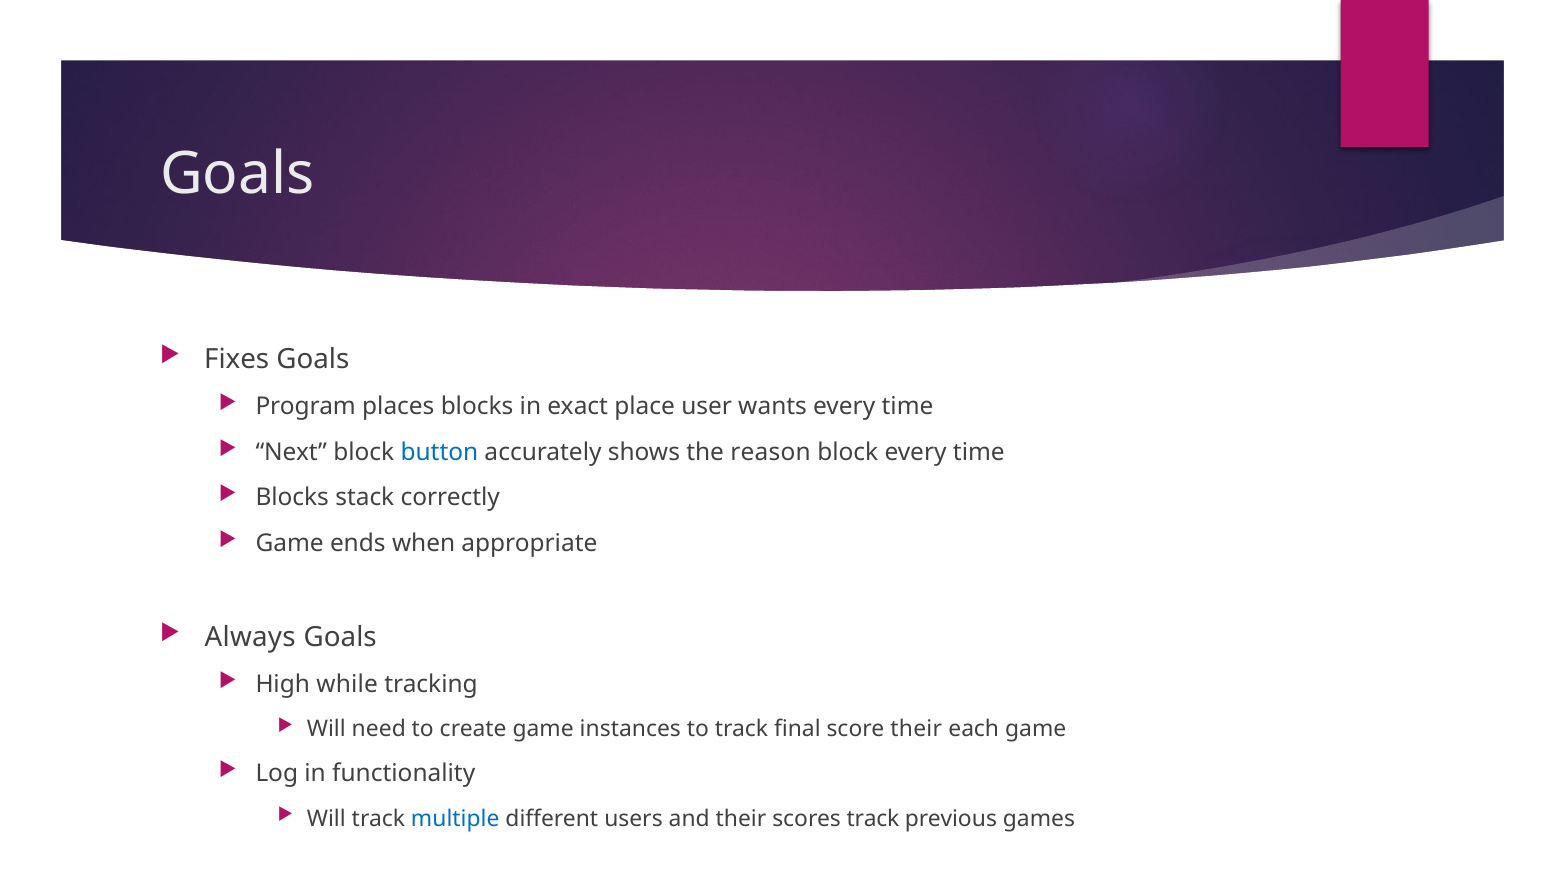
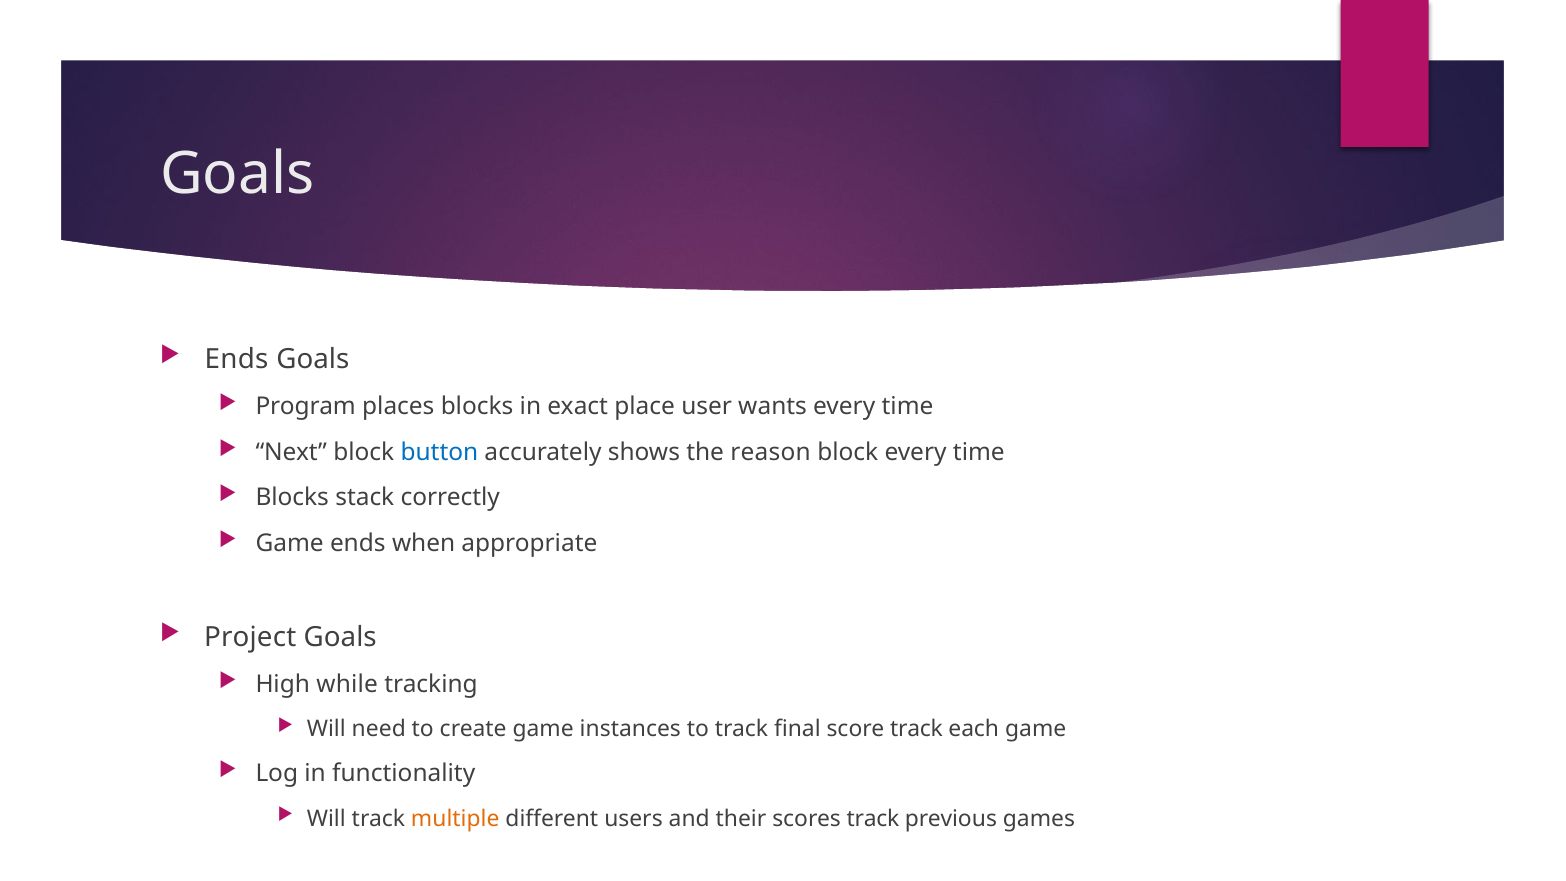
Fixes: Fixes -> Ends (237, 359)
Always: Always -> Project (250, 637)
score their: their -> track (916, 729)
multiple colour: blue -> orange (455, 818)
